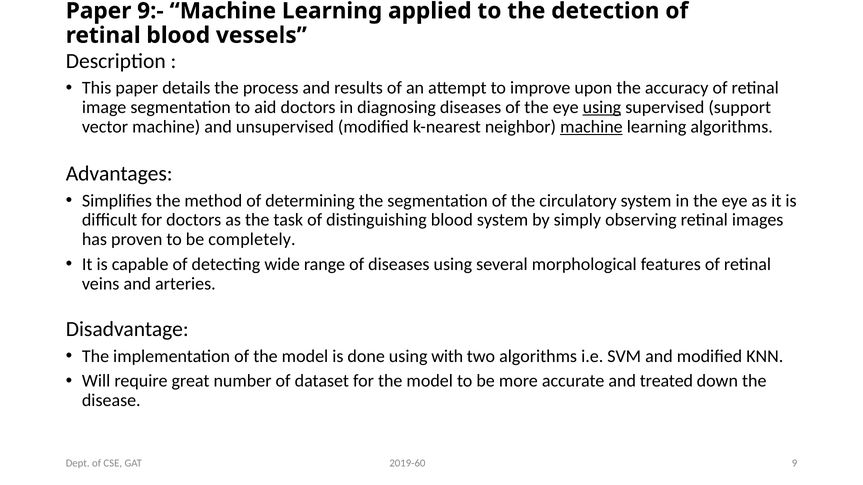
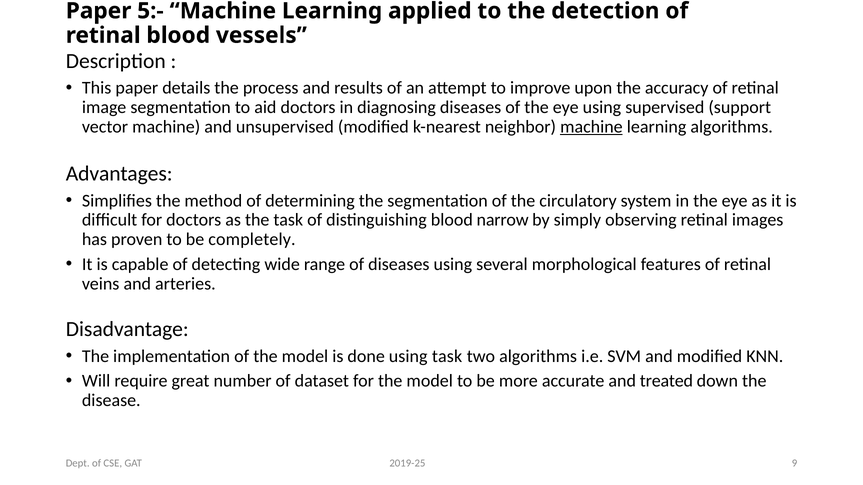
9:-: 9:- -> 5:- (150, 11)
using underline: present -> none (602, 107)
blood system: system -> narrow (503, 220)
using with: with -> task (447, 356)
2019-60: 2019-60 -> 2019-25 (407, 464)
